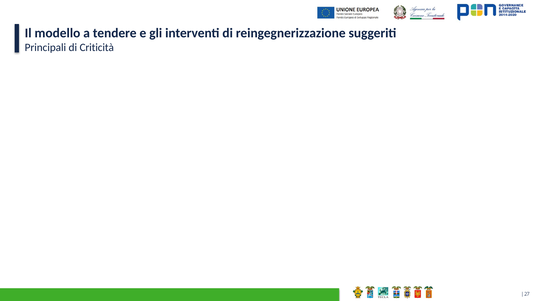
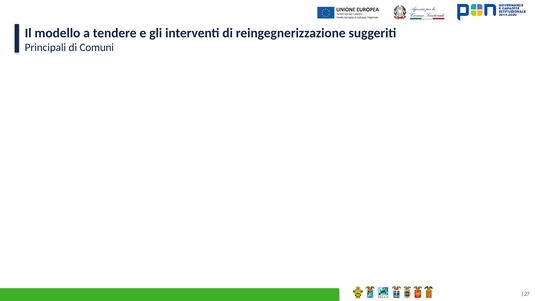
Criticità: Criticità -> Comuni (97, 47)
